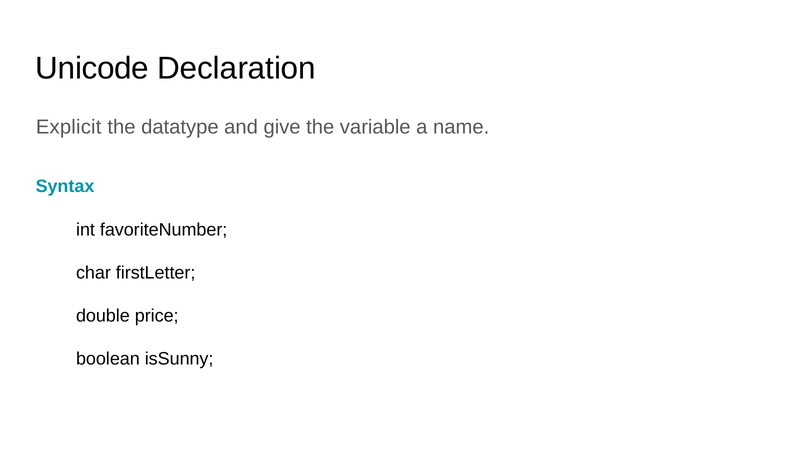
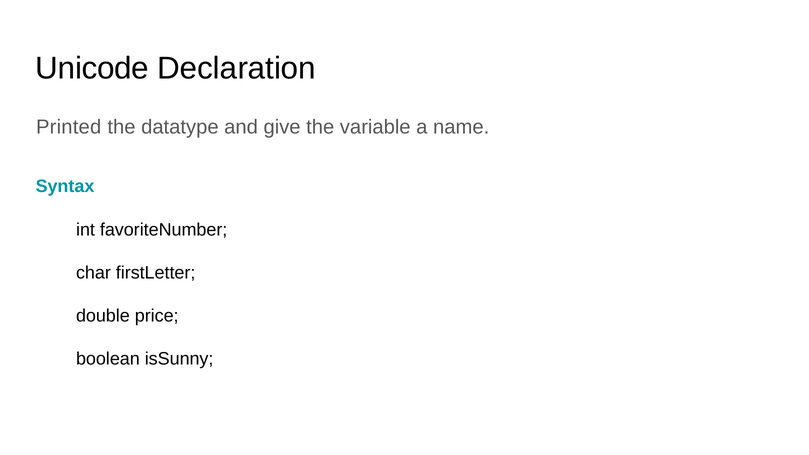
Explicit: Explicit -> Printed (69, 127)
